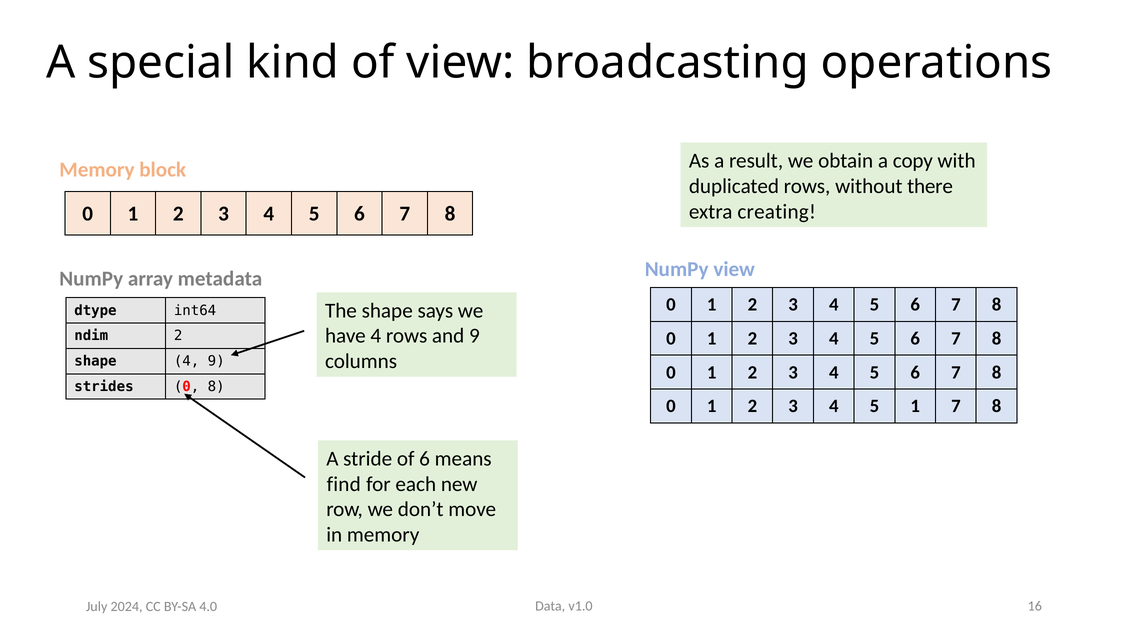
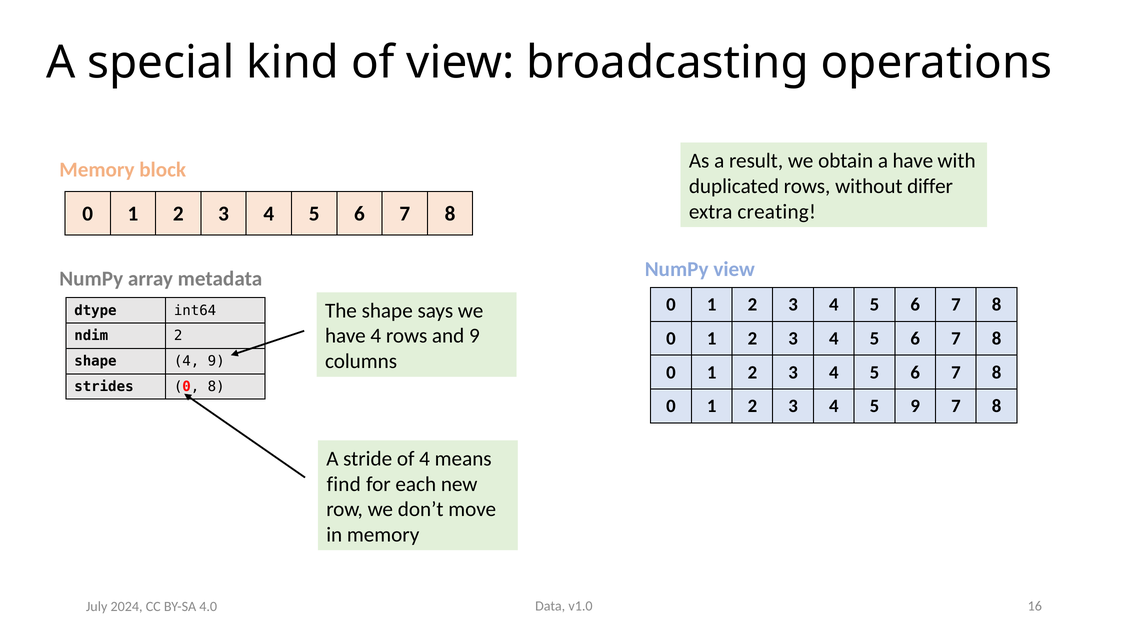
a copy: copy -> have (913, 161)
there: there -> differ (930, 186)
5 1: 1 -> 9 (915, 406)
of 6: 6 -> 4 (425, 458)
